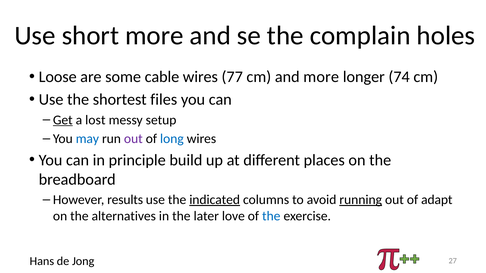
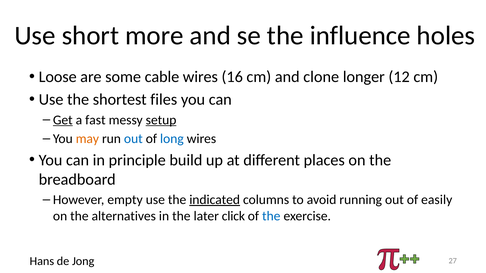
complain: complain -> influence (360, 36)
77: 77 -> 16 (232, 77)
and more: more -> clone (321, 77)
74: 74 -> 12 (399, 77)
lost: lost -> fast (95, 120)
setup underline: none -> present (161, 120)
may colour: blue -> orange (87, 139)
out colour: purple -> blue (133, 139)
results: results -> empty (125, 200)
running underline: present -> none (361, 200)
adapt: adapt -> easily (437, 200)
love: love -> click (233, 216)
